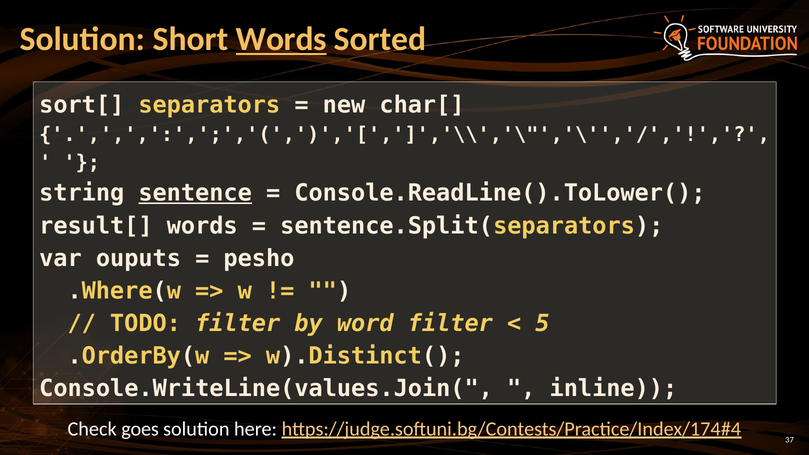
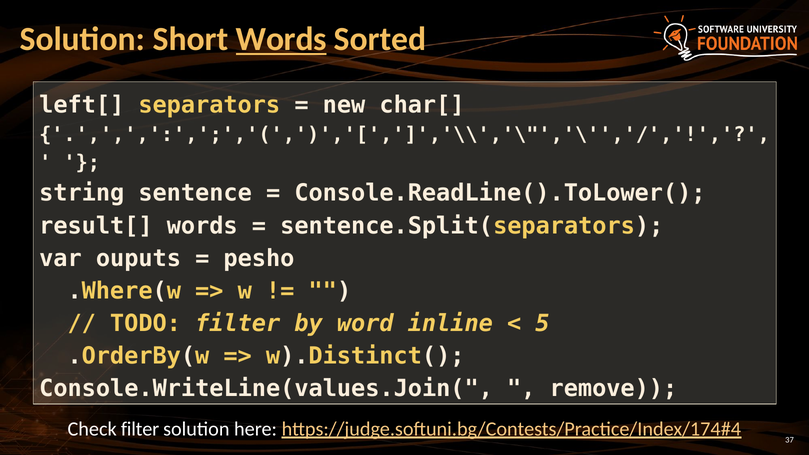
sort[: sort[ -> left[ (82, 105)
sentence underline: present -> none (195, 193)
word filter: filter -> inline (450, 324)
inline: inline -> remove (613, 389)
Check goes: goes -> filter (140, 429)
